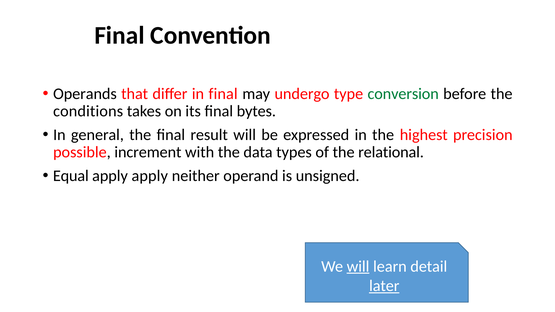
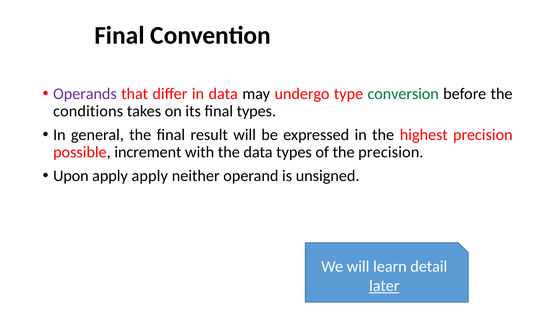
Operands colour: black -> purple (85, 94)
in final: final -> data (223, 94)
final bytes: bytes -> types (256, 111)
the relational: relational -> precision (391, 152)
Equal: Equal -> Upon (71, 176)
will underline: present -> none (358, 266)
